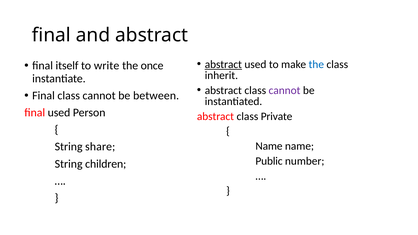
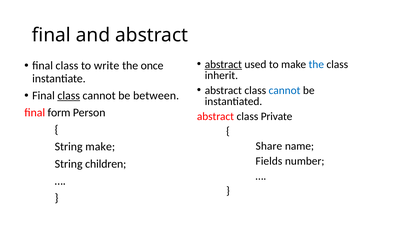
itself: itself -> class (67, 66)
cannot colour: purple -> blue (285, 90)
class underline: none -> present (69, 96)
final used: used -> form (59, 113)
Name: Name -> Share (269, 146)
String share: share -> make (100, 147)
Public: Public -> Fields (269, 161)
